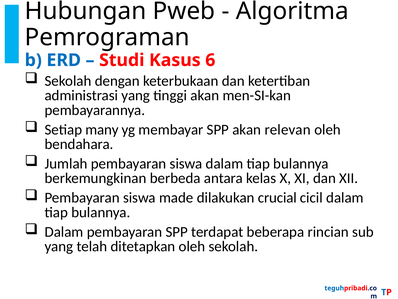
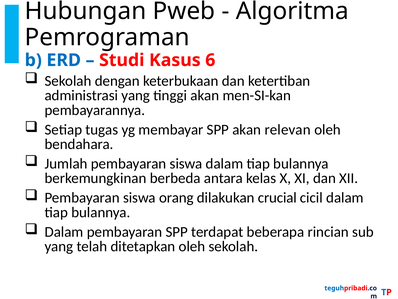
many: many -> tugas (102, 129)
made: made -> orang (176, 197)
